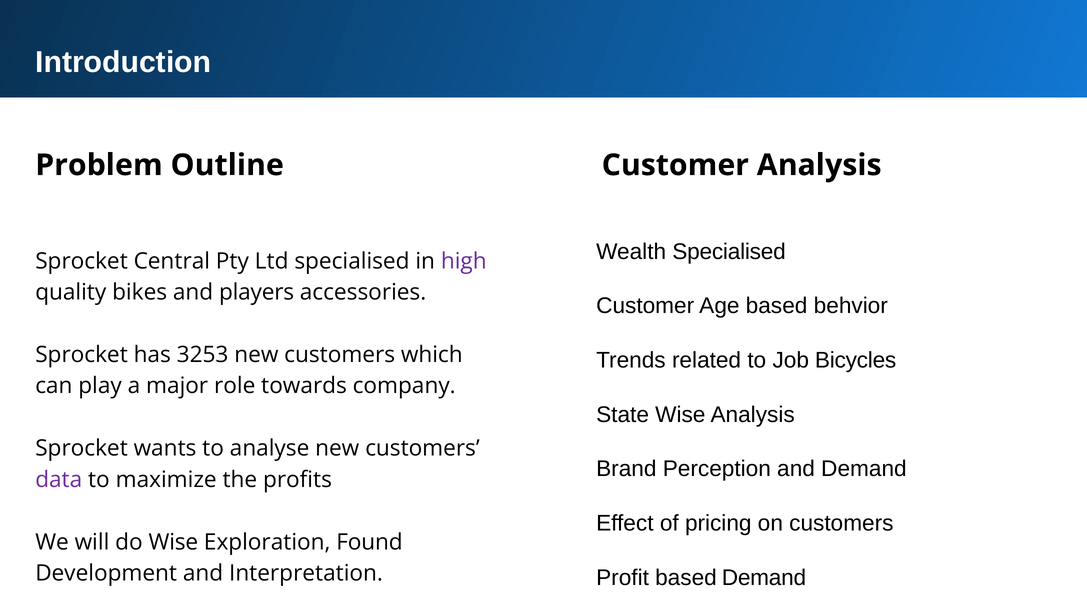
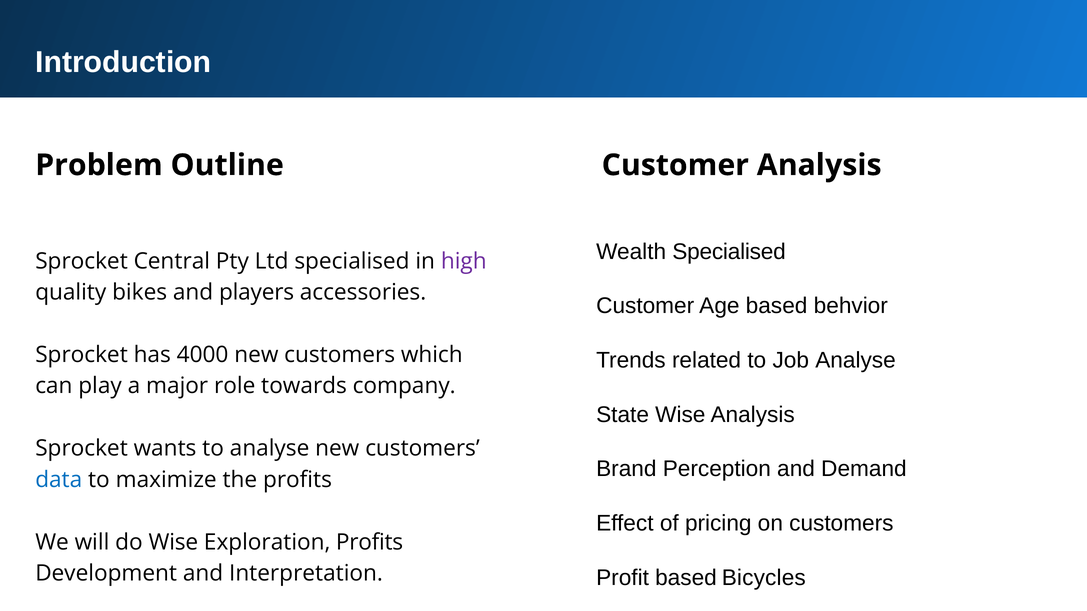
3253: 3253 -> 4000 (203, 355)
Job Bicycles: Bicycles -> Analyse (856, 361)
data colour: purple -> blue (59, 480)
Exploration Found: Found -> Profits (370, 542)
based Demand: Demand -> Bicycles (764, 578)
